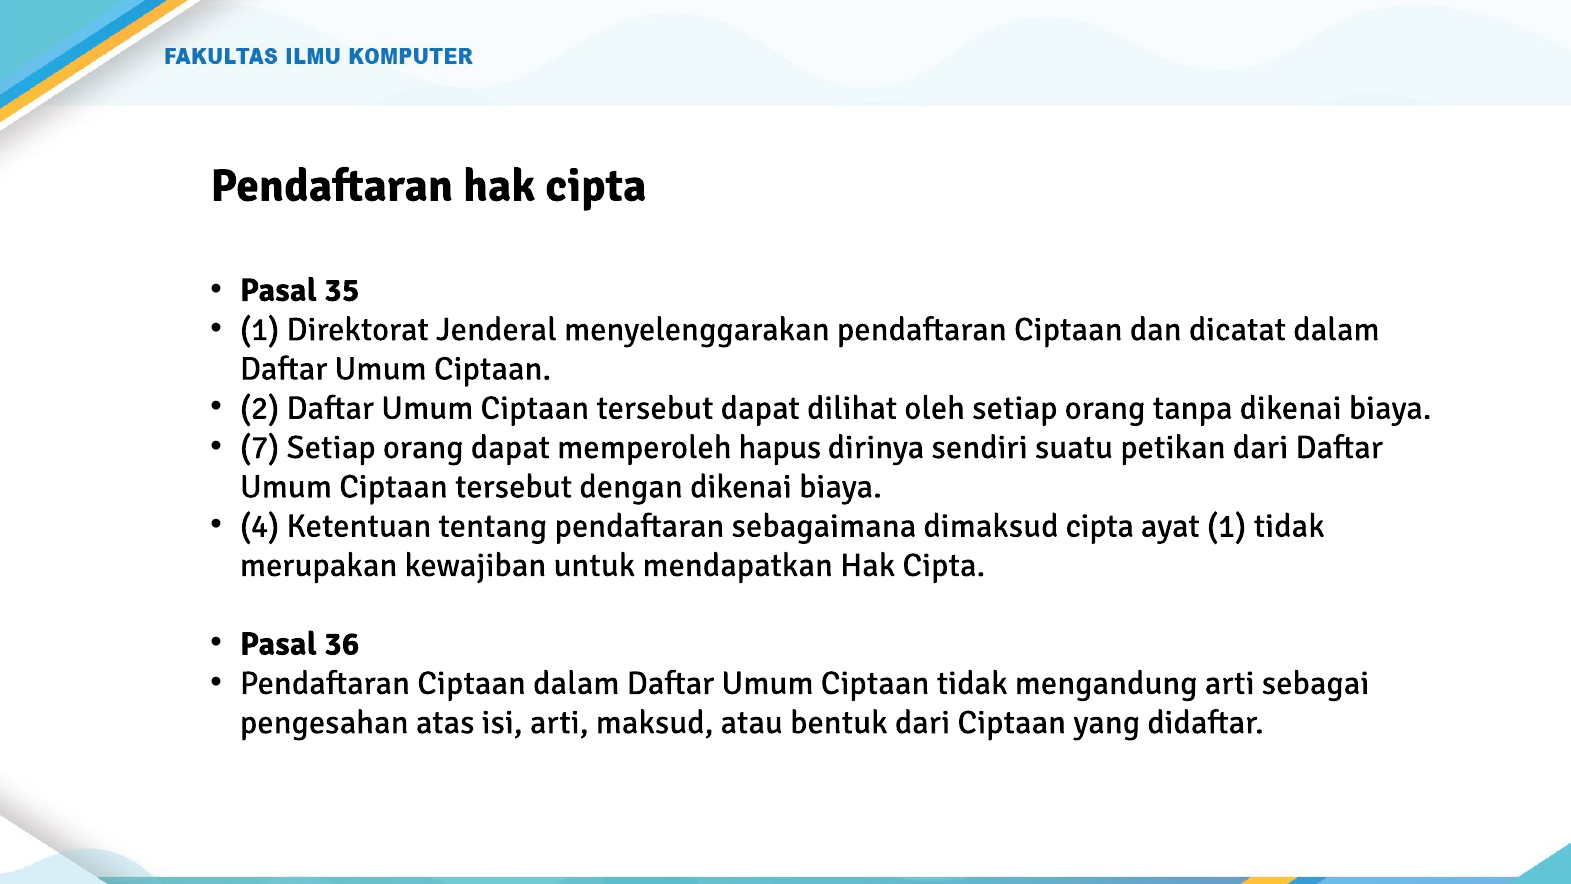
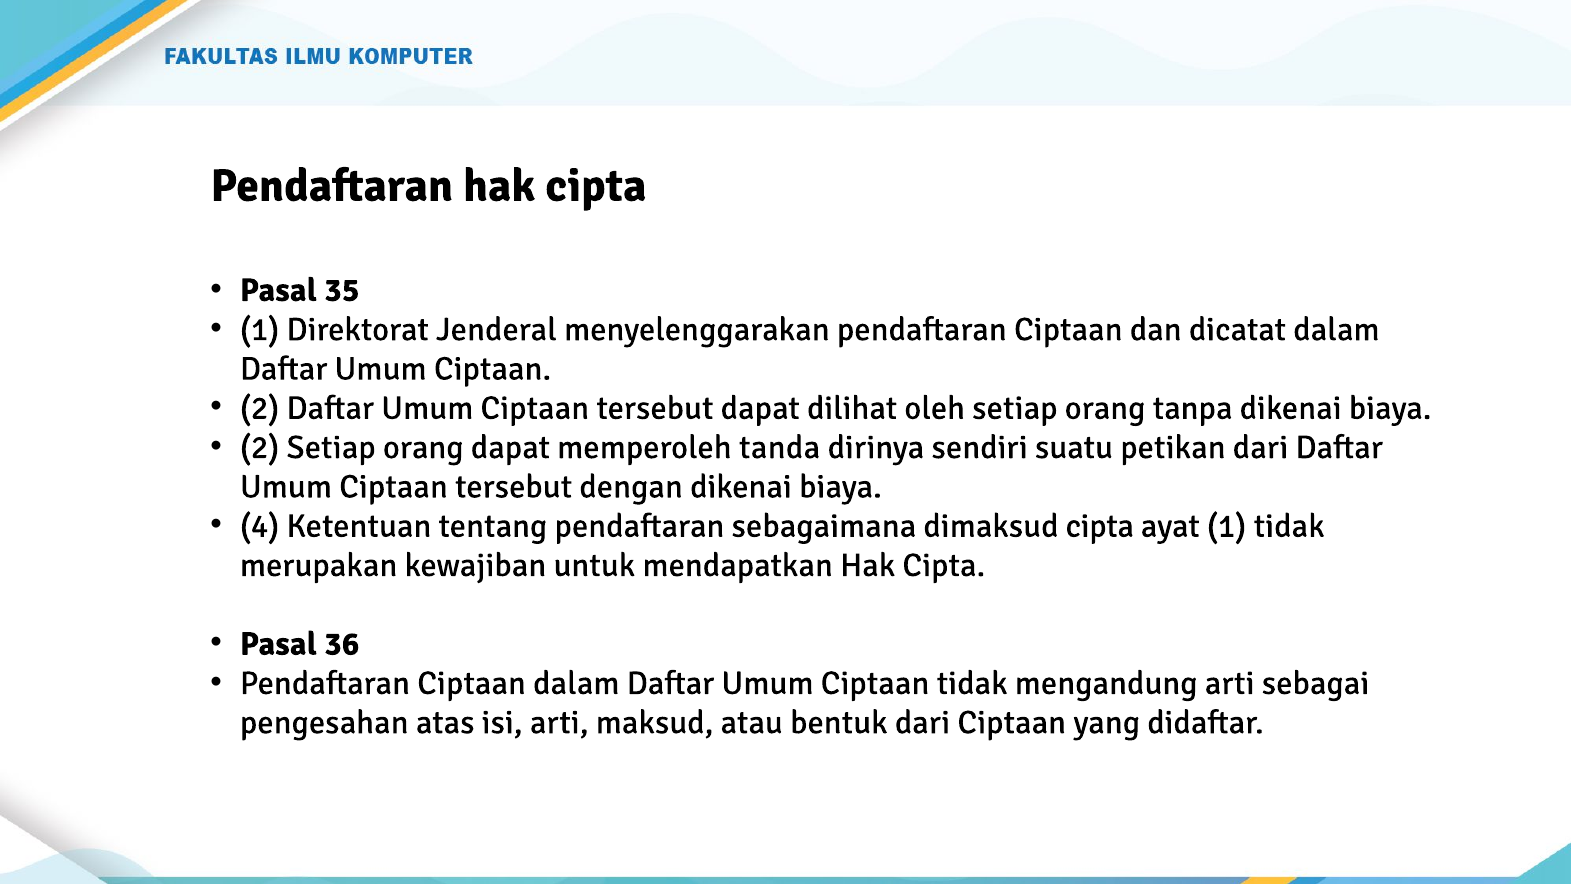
7: 7 -> 2 (260, 447)
hapus: hapus -> tanda (780, 447)
